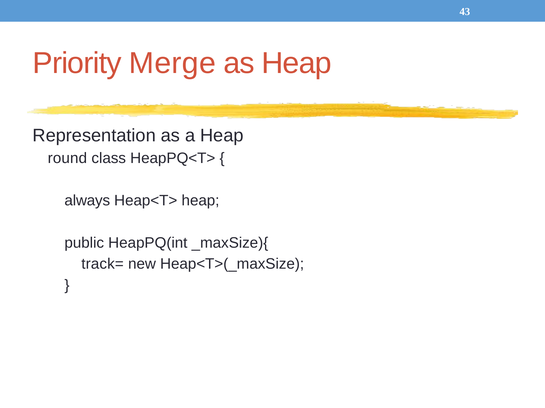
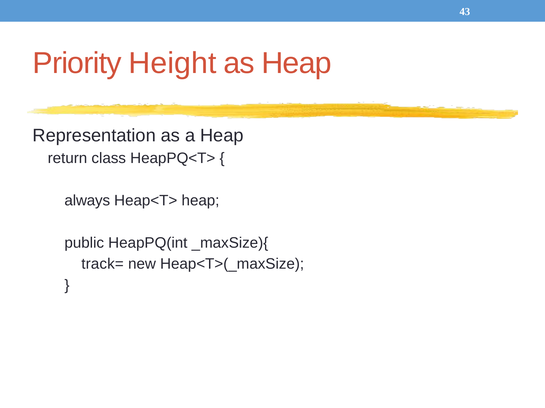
Merge: Merge -> Height (172, 63)
round: round -> return (67, 158)
